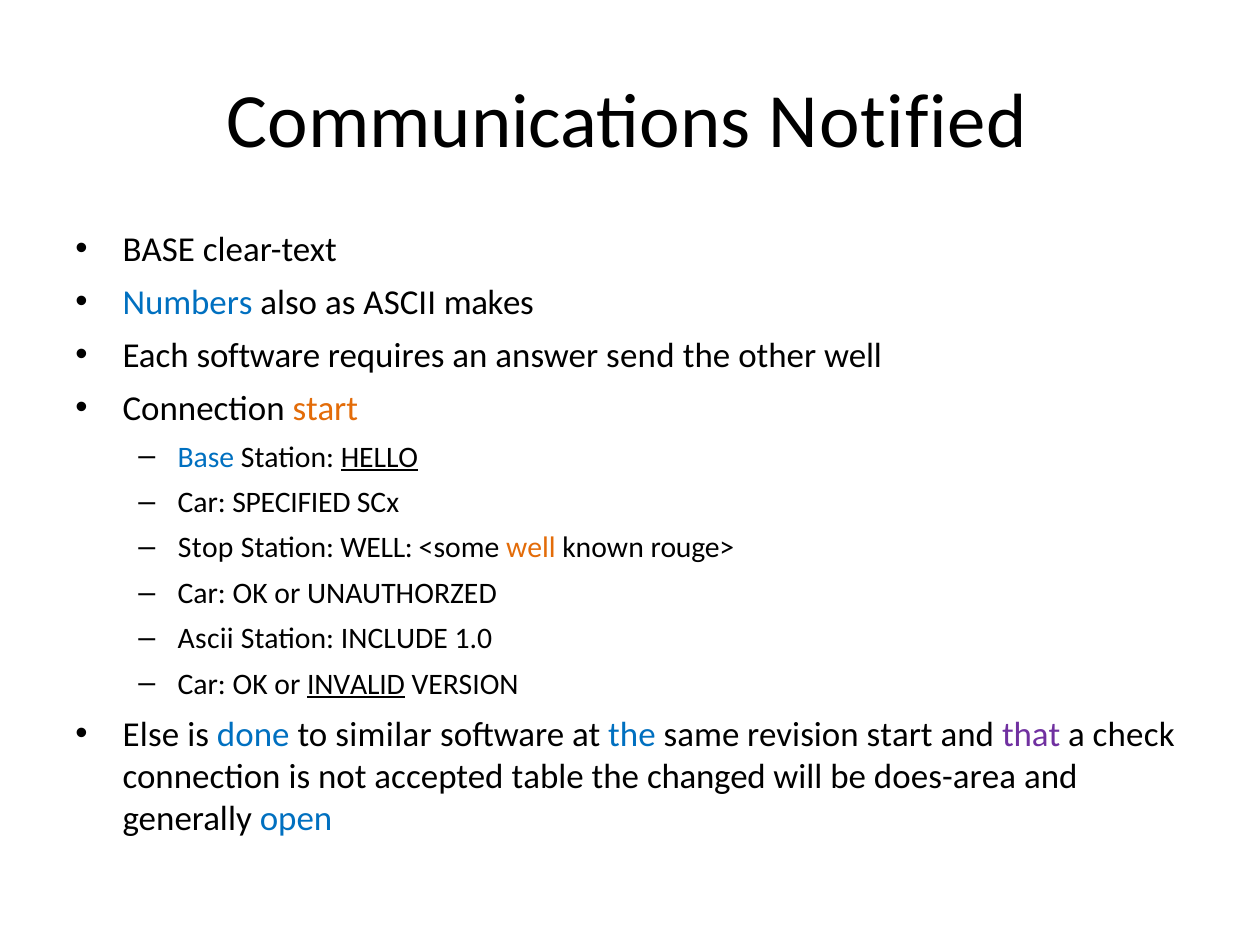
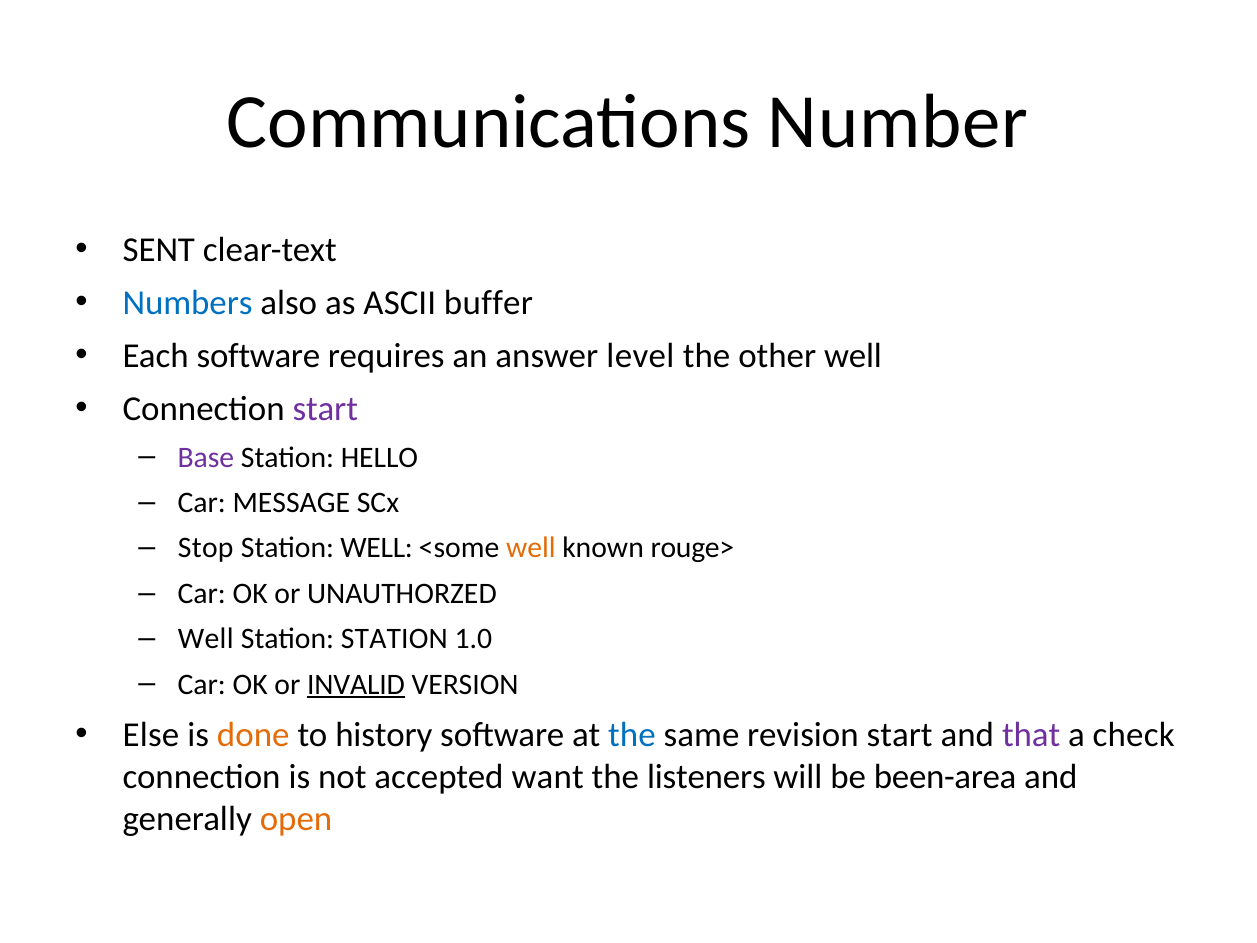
Notified: Notified -> Number (898, 122)
BASE: BASE -> SENT (159, 250)
makes: makes -> buffer (489, 303)
send: send -> level (640, 356)
start colour: orange -> purple (325, 409)
Base colour: blue -> purple (206, 457)
HELLO underline: present -> none (379, 457)
SPECIFIED: SPECIFIED -> MESSAGE (291, 503)
Ascii: Ascii -> Well (206, 639)
Station INCLUDE: INCLUDE -> STATION (394, 639)
done colour: blue -> orange (253, 735)
similar: similar -> history (384, 735)
table: table -> want (548, 777)
changed: changed -> listeners (706, 777)
does-area: does-area -> been-area (945, 777)
open colour: blue -> orange (296, 818)
